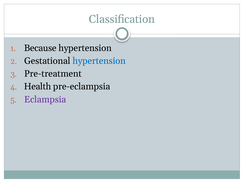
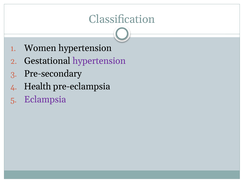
Because: Because -> Women (40, 48)
hypertension colour: blue -> purple (99, 61)
Pre-treatment: Pre-treatment -> Pre-secondary (53, 74)
